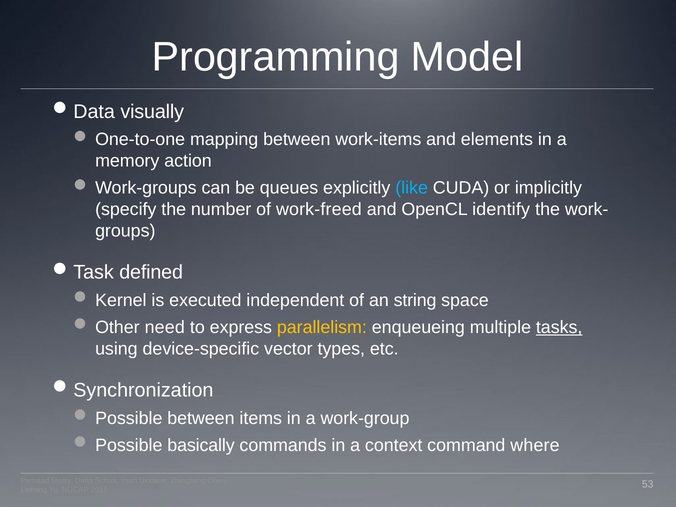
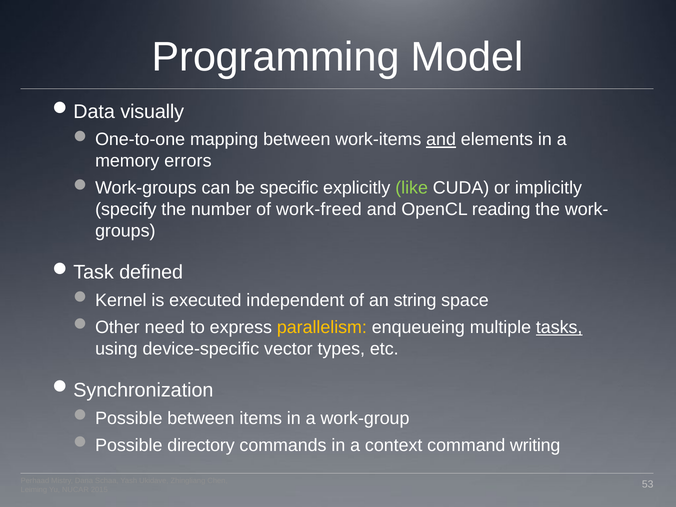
and underline: none -> present (441, 140)
action: action -> errors (188, 161)
queues: queues -> specific (289, 188)
like colour: light blue -> light green (412, 188)
identify: identify -> reading (501, 209)
basically: basically -> directory (201, 445)
where: where -> writing (535, 445)
